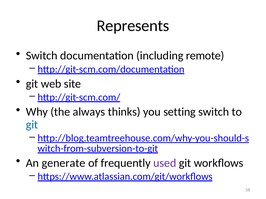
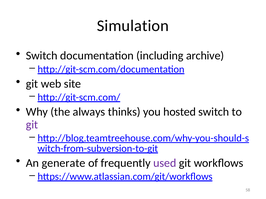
Represents: Represents -> Simulation (133, 26)
remote: remote -> archive (205, 56)
setting: setting -> hosted (180, 112)
git colour: blue -> purple (32, 125)
